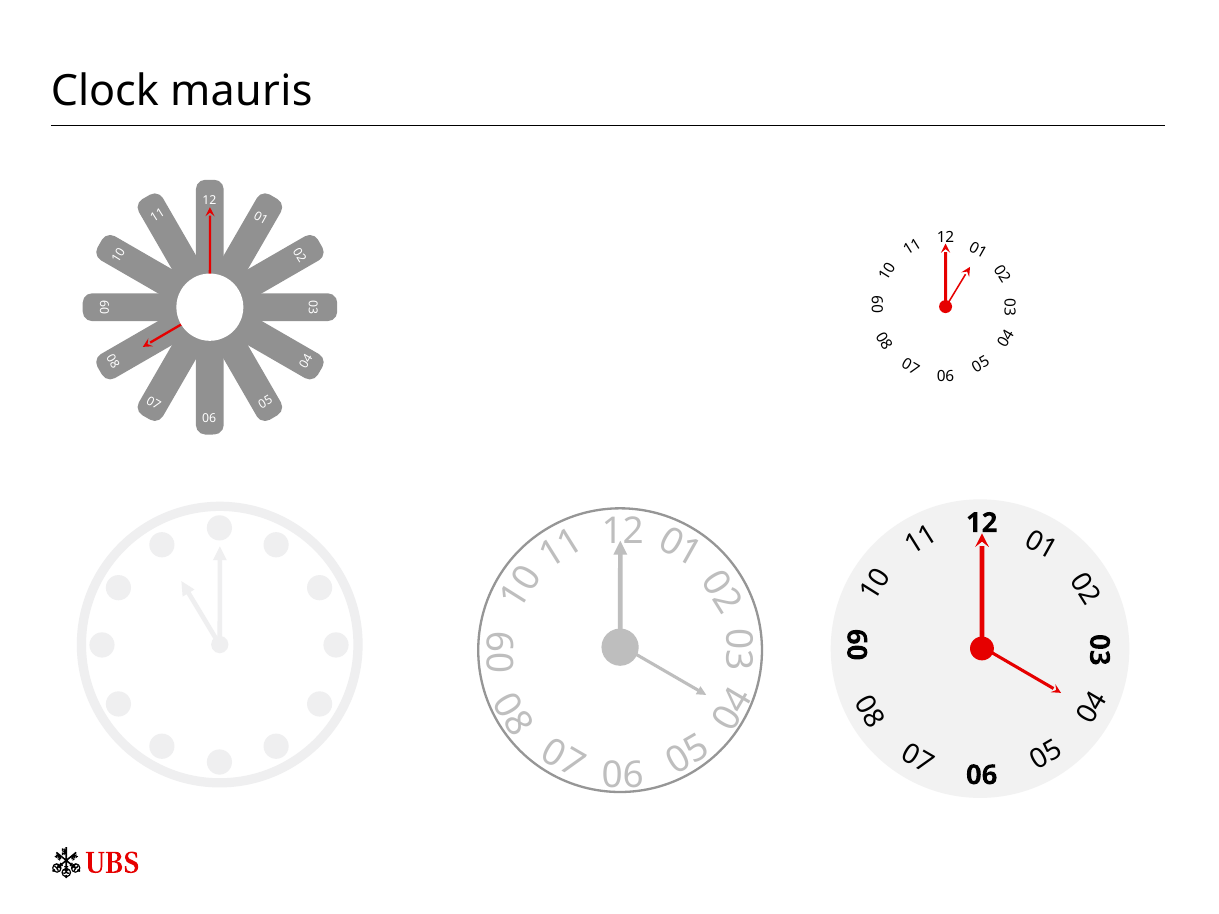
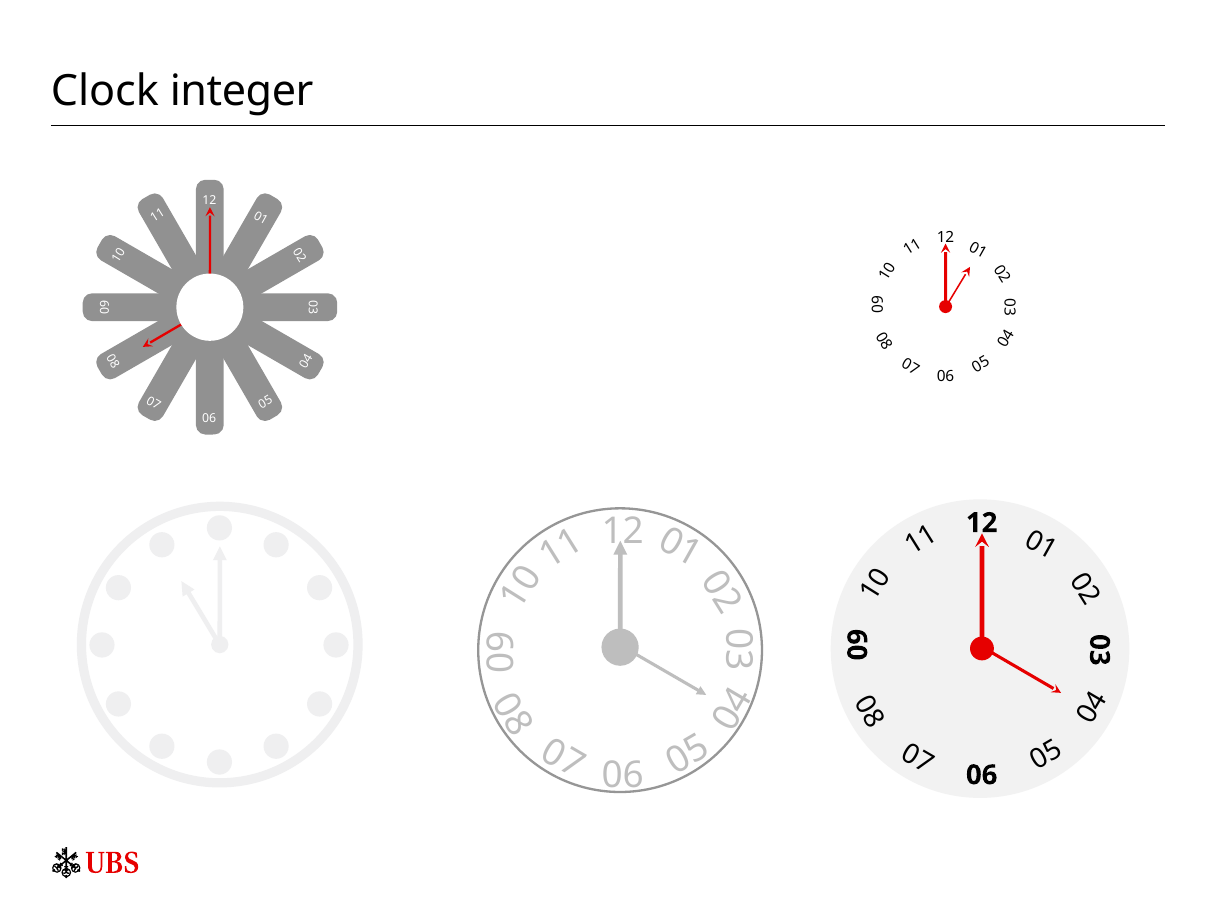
mauris: mauris -> integer (242, 91)
